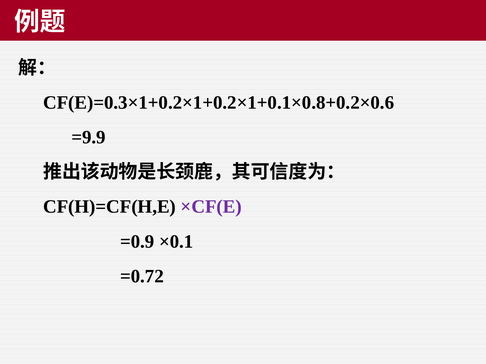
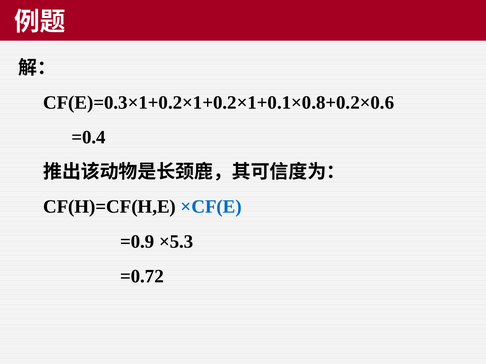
=9.9: =9.9 -> =0.4 (89, 137)
×CF(E colour: purple -> blue (211, 207)
×0.1: ×0.1 -> ×5.3 (176, 242)
